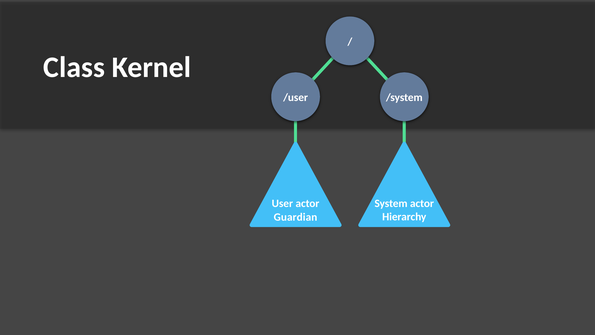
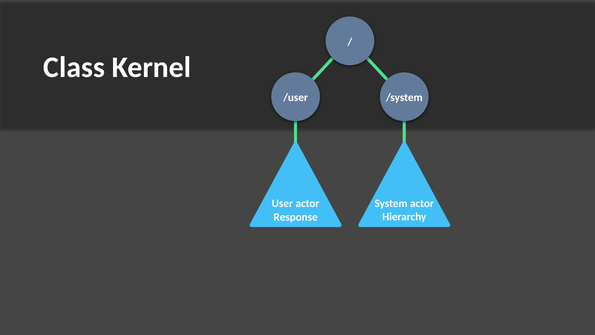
Guardian: Guardian -> Response (296, 217)
